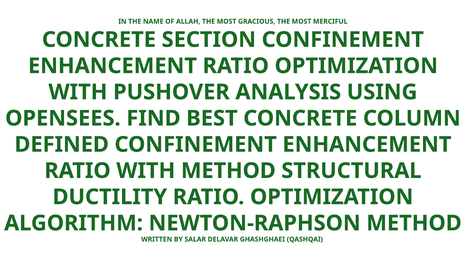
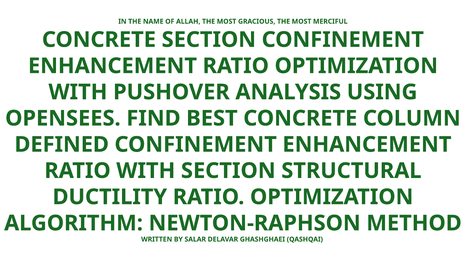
WITH METHOD: METHOD -> SECTION (228, 171)
